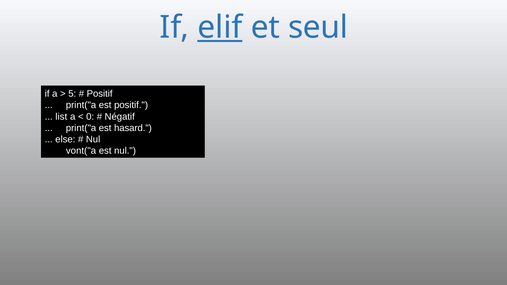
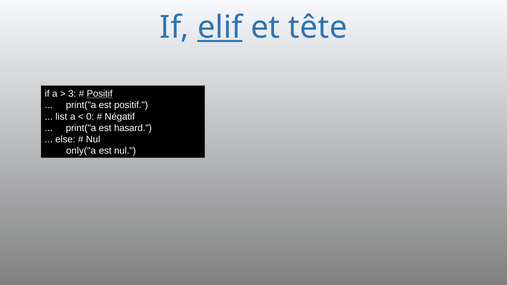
seul: seul -> tête (318, 27)
5: 5 -> 3 (72, 94)
Positif underline: none -> present (100, 94)
vont("a: vont("a -> only("a (81, 151)
